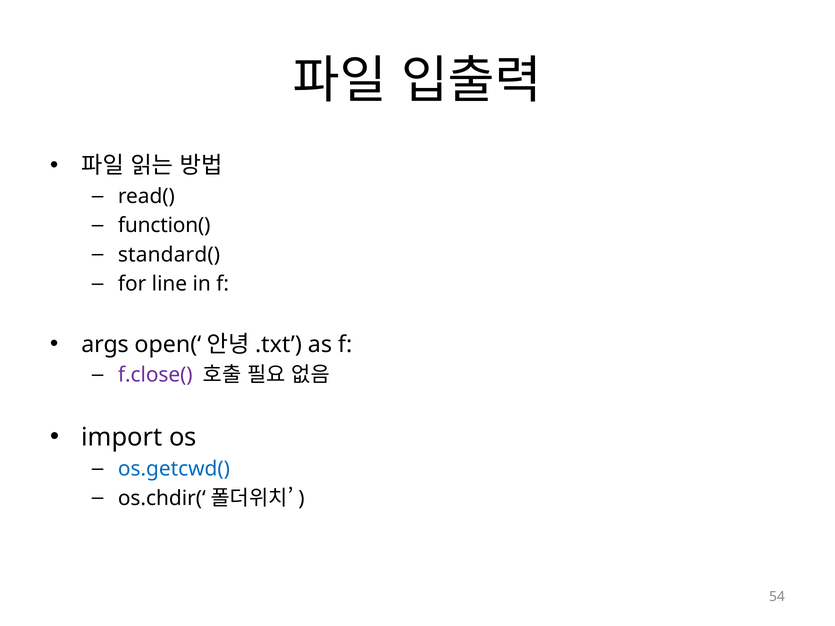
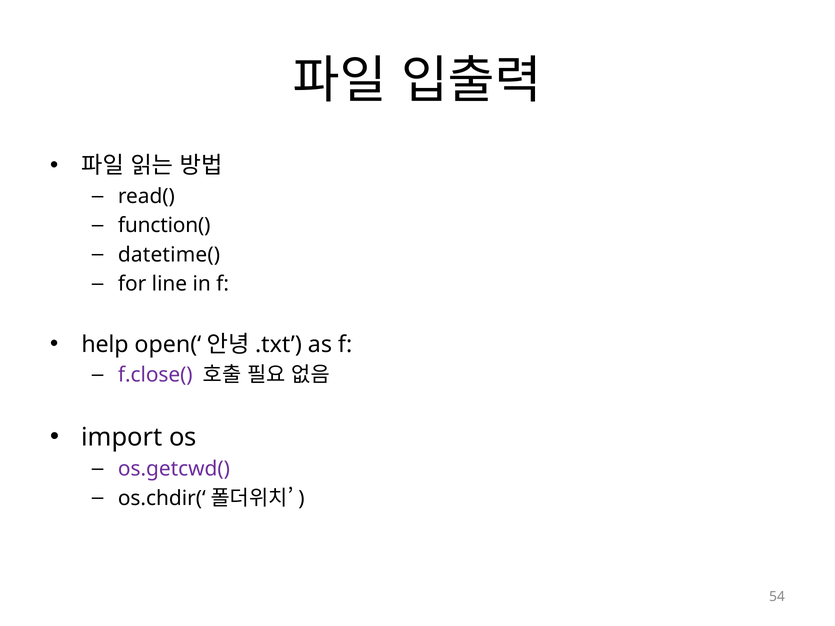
standard(: standard( -> datetime( (169, 255)
args: args -> help (105, 345)
os.getcwd( colour: blue -> purple (174, 469)
